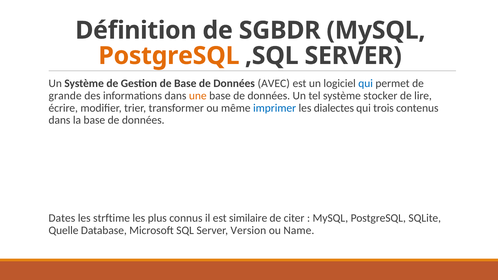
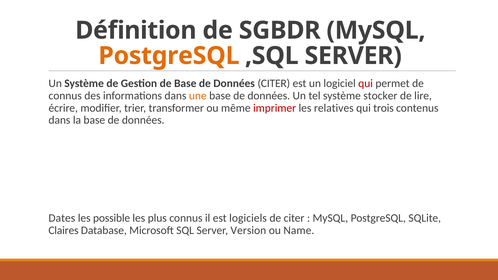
Données AVEC: AVEC -> CITER (274, 83)
qui colour: blue -> red (366, 83)
grande: grande -> connus (65, 96)
imprimer colour: blue -> red (275, 108)
dialectes: dialectes -> relatives (334, 108)
strftime: strftime -> possible (112, 218)
similaire: similaire -> logiciels (248, 218)
Quelle: Quelle -> Claires (64, 230)
